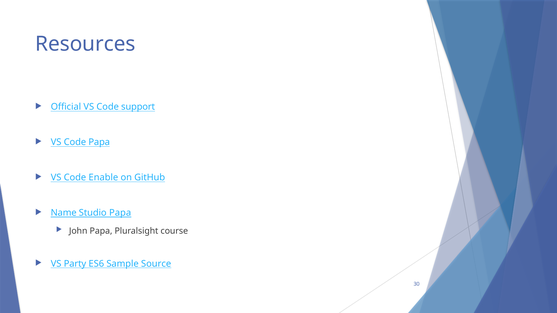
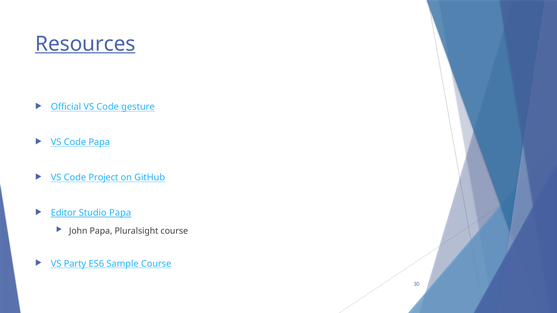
Resources underline: none -> present (85, 44)
support: support -> gesture (138, 107)
Enable: Enable -> Project (103, 178)
Name: Name -> Editor (64, 213)
Sample Source: Source -> Course (156, 264)
